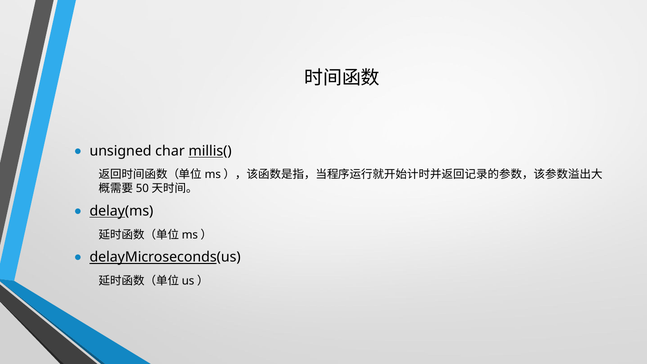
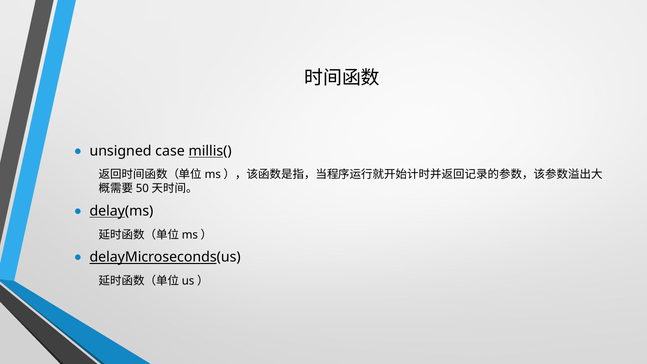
char: char -> case (170, 151)
